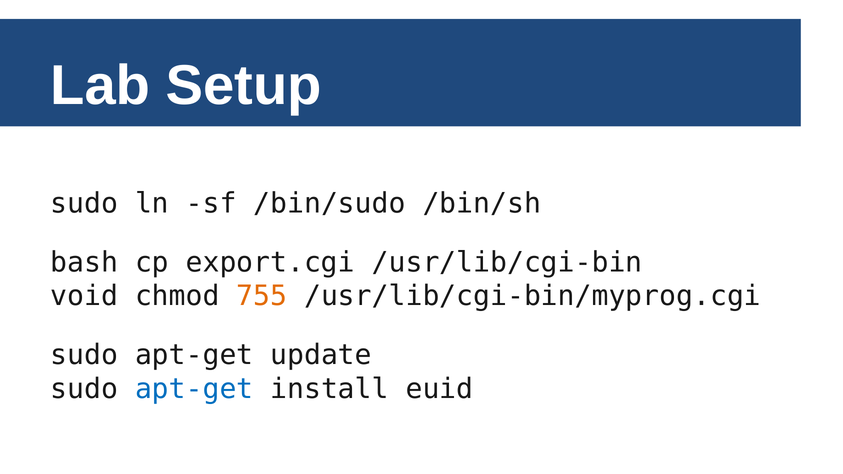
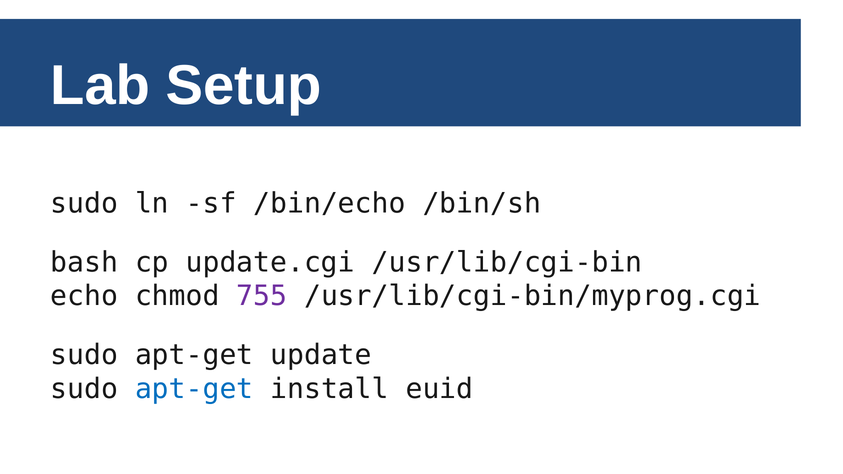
/bin/sudo: /bin/sudo -> /bin/echo (329, 204)
export.cgi: export.cgi -> update.cgi (270, 263)
void: void -> echo (84, 296)
755 colour: orange -> purple (262, 296)
